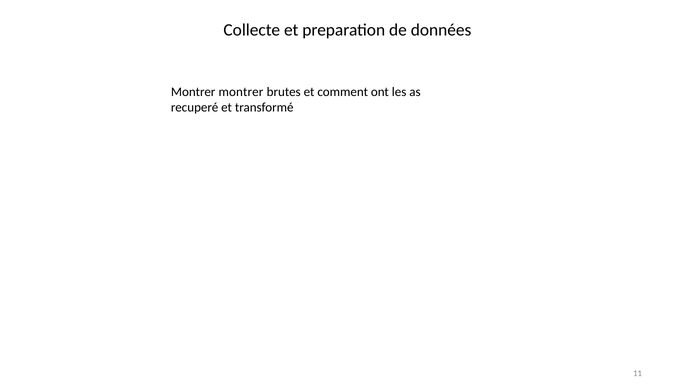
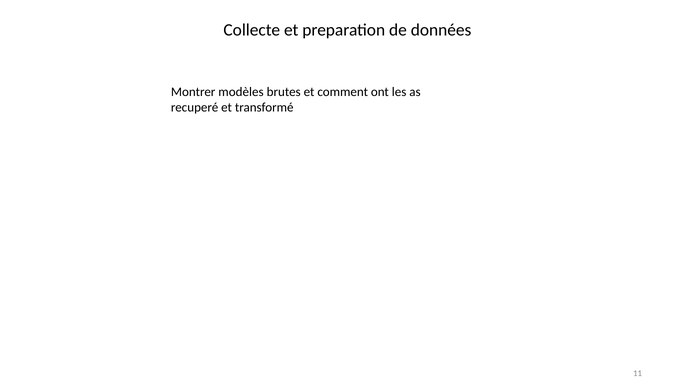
Montrer montrer: montrer -> modèles (241, 92)
